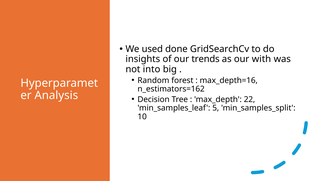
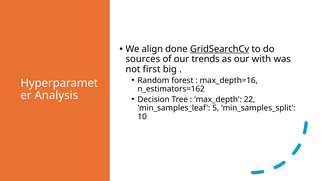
used: used -> align (152, 49)
GridSearchCv underline: none -> present (220, 49)
insights: insights -> sources (143, 59)
into: into -> first (152, 69)
